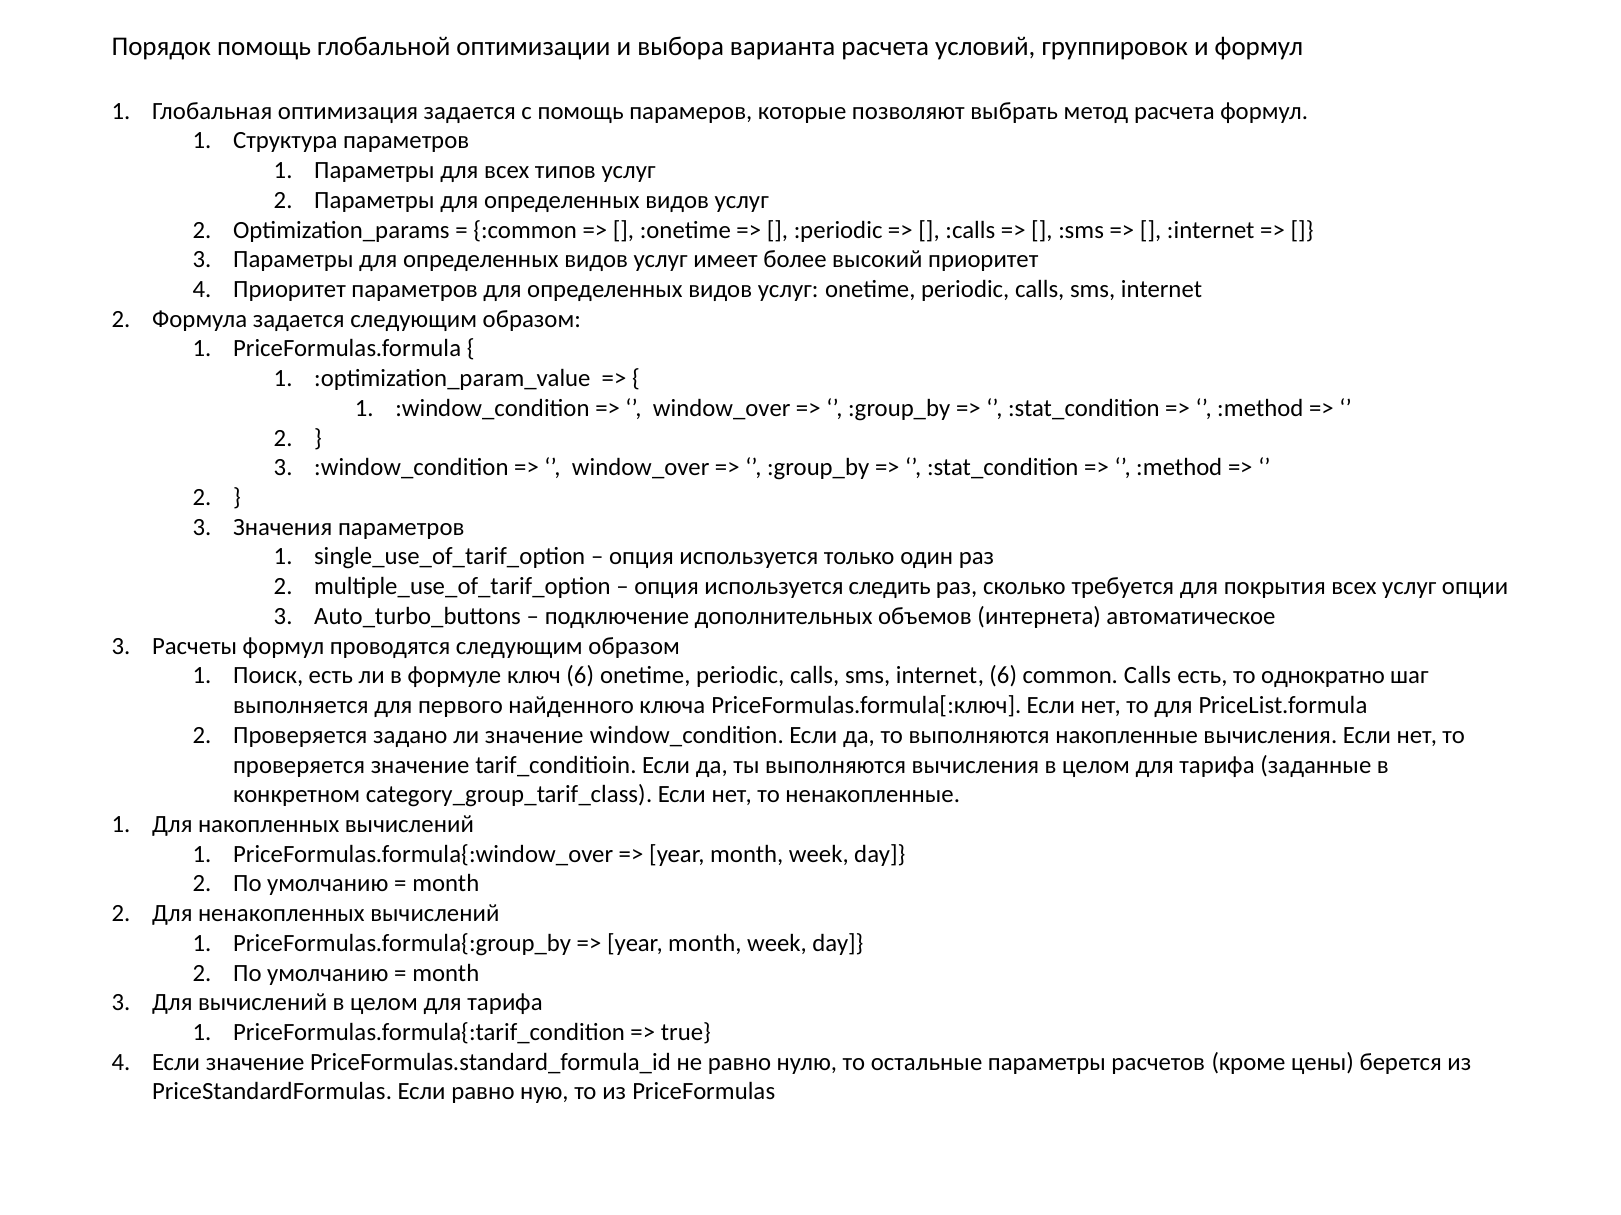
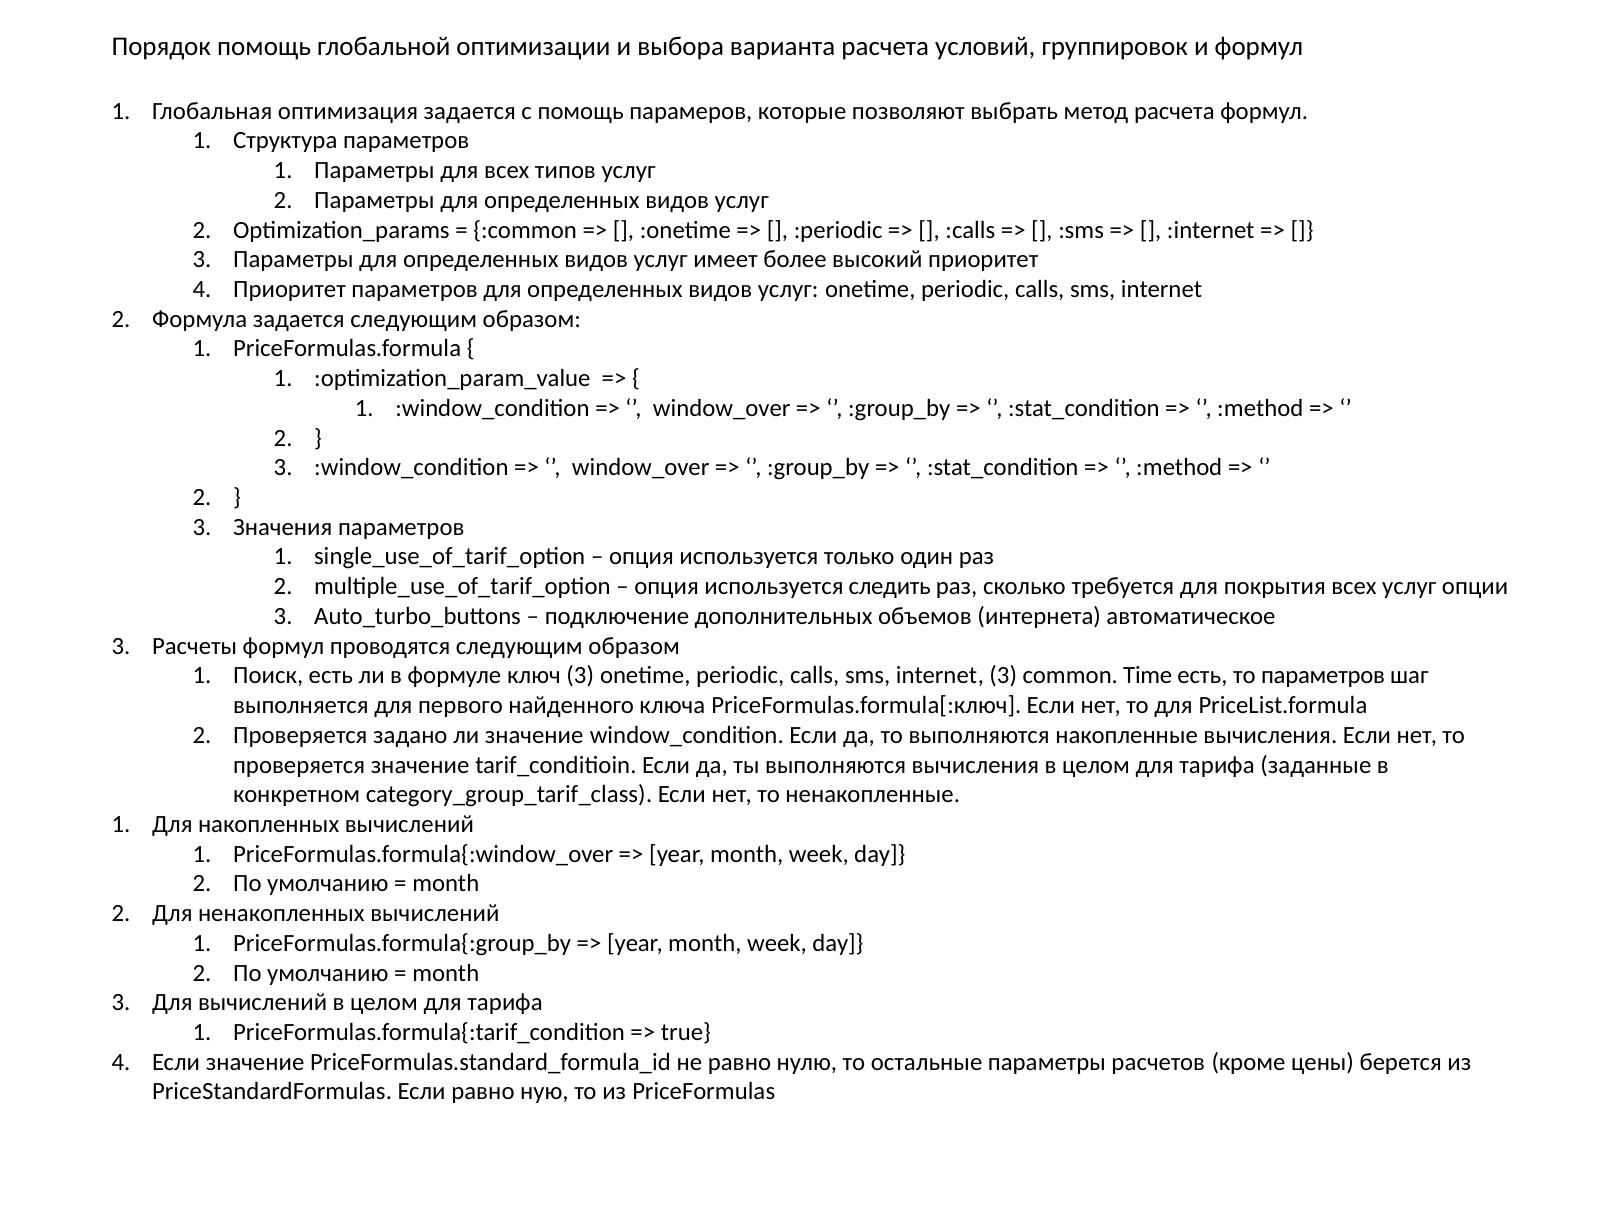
ключ 6: 6 -> 3 (580, 676)
internet 6: 6 -> 3 (1003, 676)
common Calls: Calls -> Time (1148, 676)
то однократно: однократно -> параметров (1323, 676)
